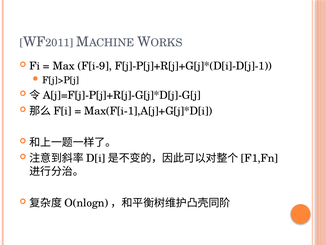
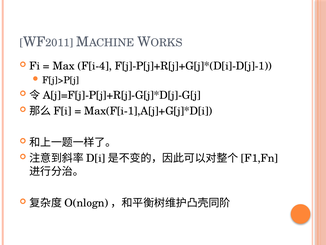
F[i-9: F[i-9 -> F[i-4 (95, 66)
